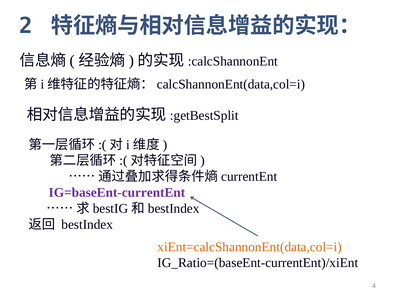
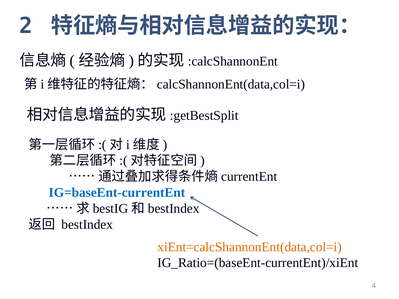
IG=baseEnt-currentEnt colour: purple -> blue (117, 193)
